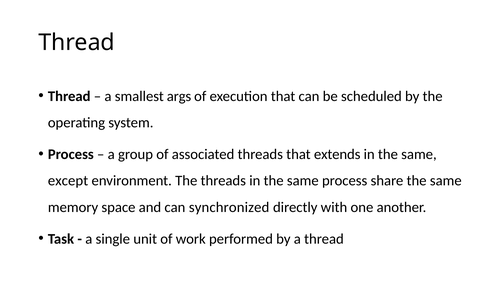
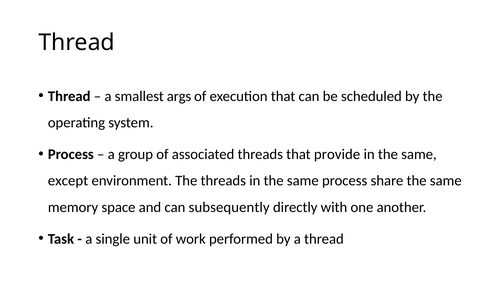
extends: extends -> provide (337, 154)
synchronized: synchronized -> subsequently (229, 207)
